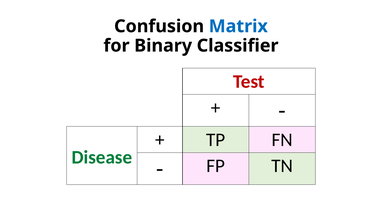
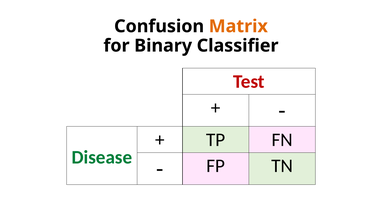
Matrix colour: blue -> orange (238, 26)
